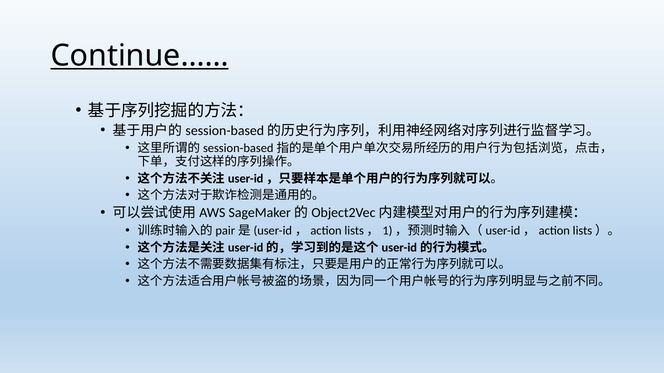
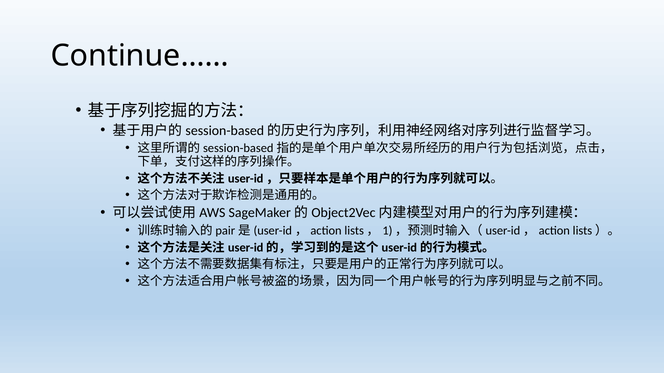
Continue…… underline: present -> none (140, 56)
